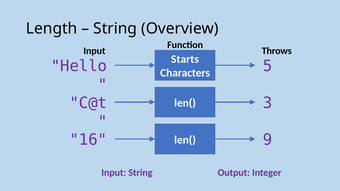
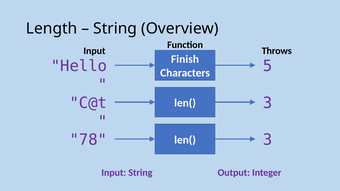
Starts: Starts -> Finish (185, 59)
16: 16 -> 78 (88, 140)
9: 9 -> 3 (268, 140)
